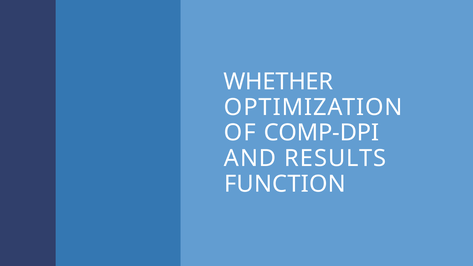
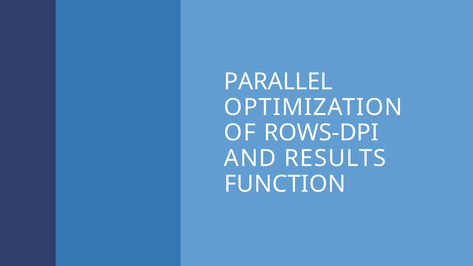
WHETHER: WHETHER -> PARALLEL (278, 82)
COMP-DPI: COMP-DPI -> ROWS-DPI (321, 133)
